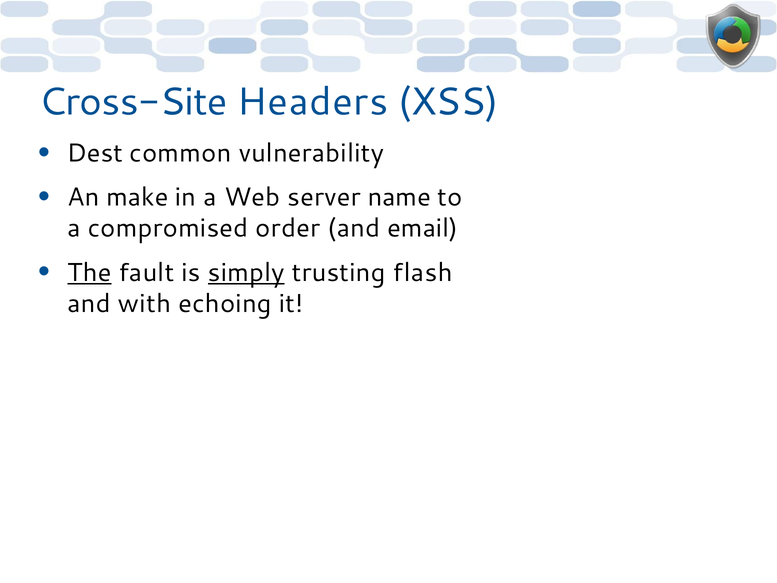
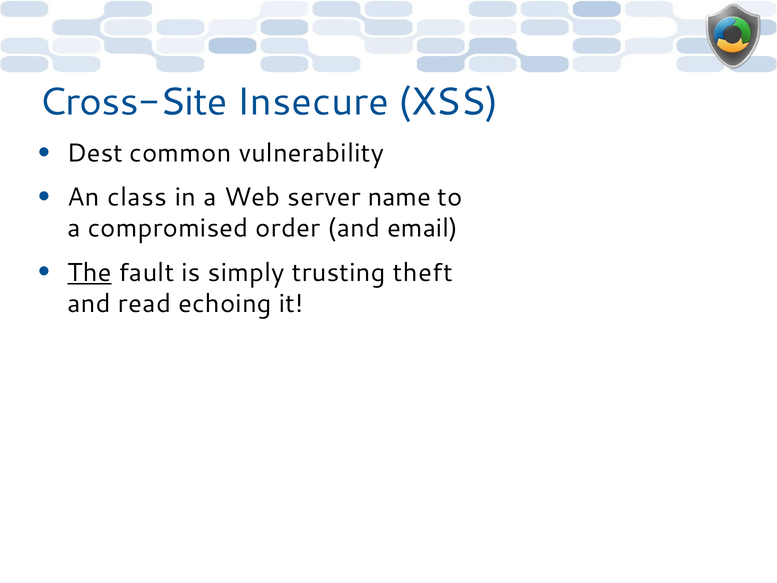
Headers: Headers -> Insecure (313, 102)
make: make -> class (137, 197)
simply underline: present -> none (246, 272)
flash: flash -> theft (423, 272)
with: with -> read (144, 303)
